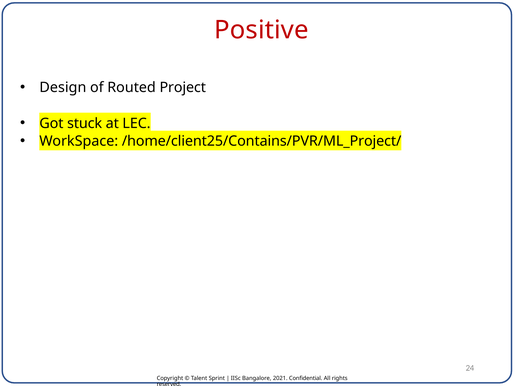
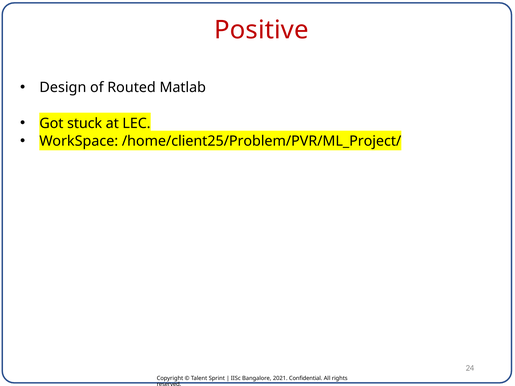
Project: Project -> Matlab (183, 88)
/home/client25/Contains/PVR/ML_Project/: /home/client25/Contains/PVR/ML_Project/ -> /home/client25/Problem/PVR/ML_Project/ (262, 141)
